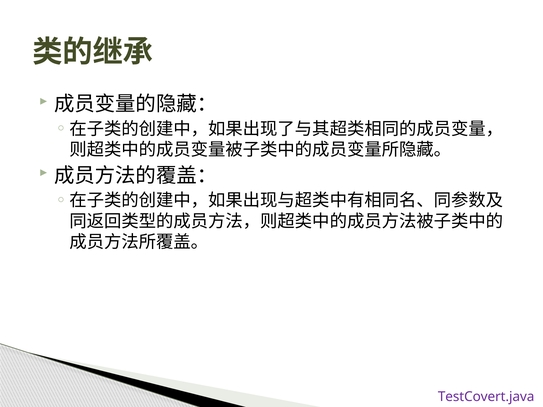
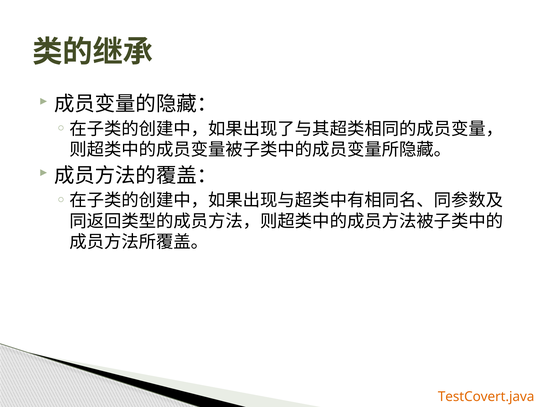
TestCovert.java colour: purple -> orange (486, 397)
